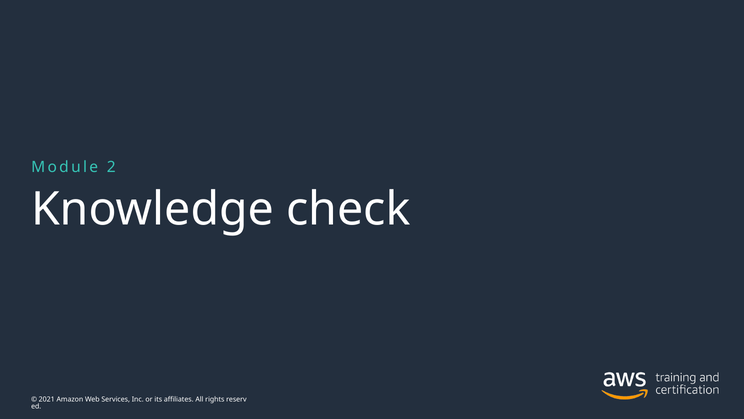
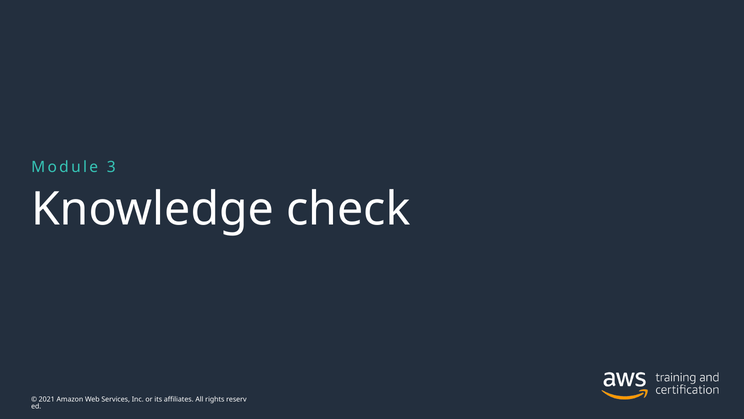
2: 2 -> 3 (111, 167)
